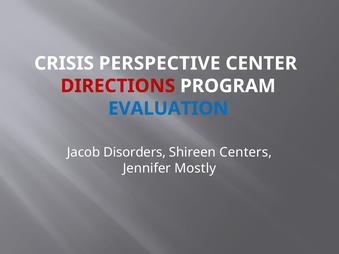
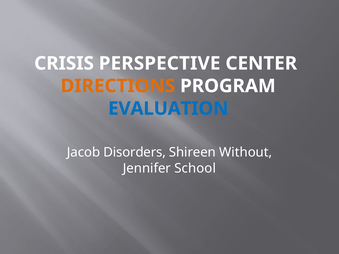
DIRECTIONS colour: red -> orange (118, 86)
Centers: Centers -> Without (246, 152)
Mostly: Mostly -> School (195, 168)
